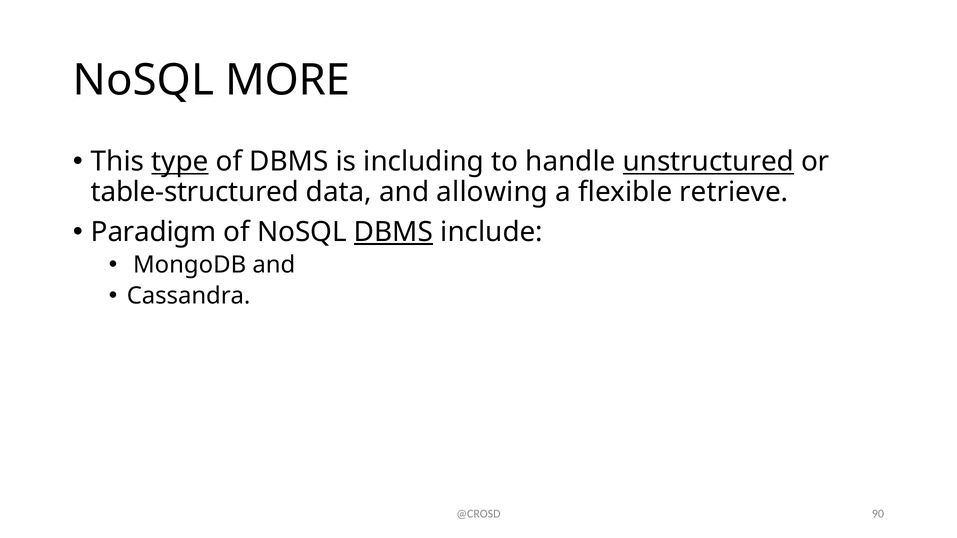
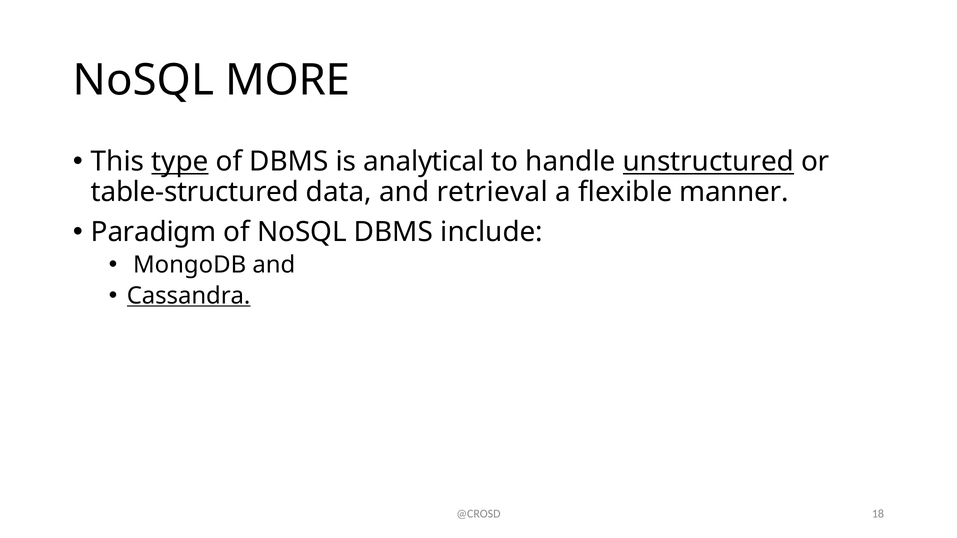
including: including -> analytical (424, 162)
allowing: allowing -> retrieval (492, 192)
retrieve: retrieve -> manner (734, 192)
DBMS underline: present -> none (394, 232)
Cassandra underline: none -> present (189, 296)
90: 90 -> 18 (878, 514)
